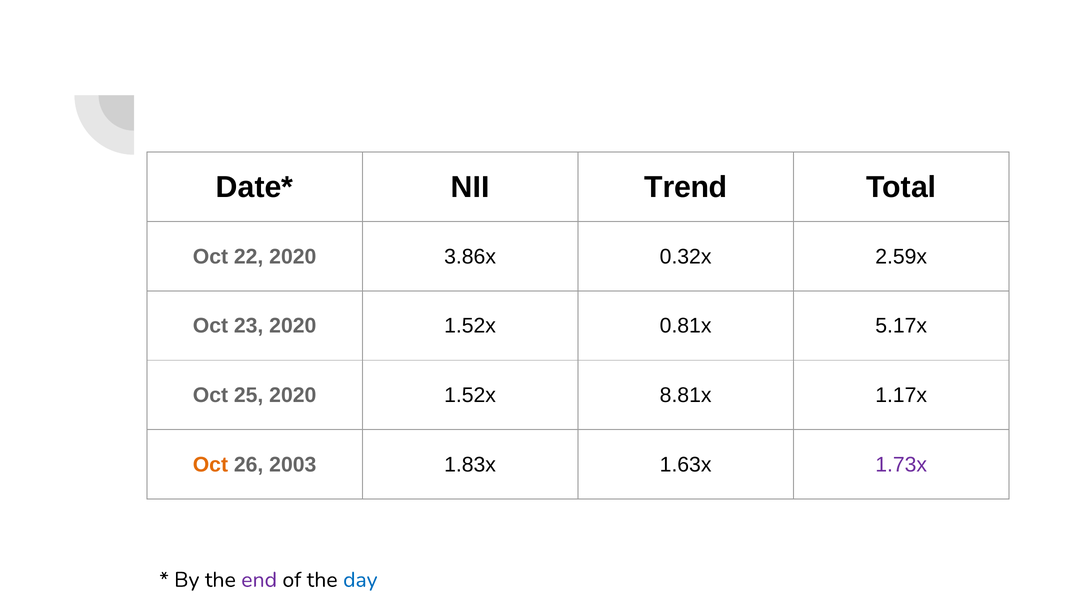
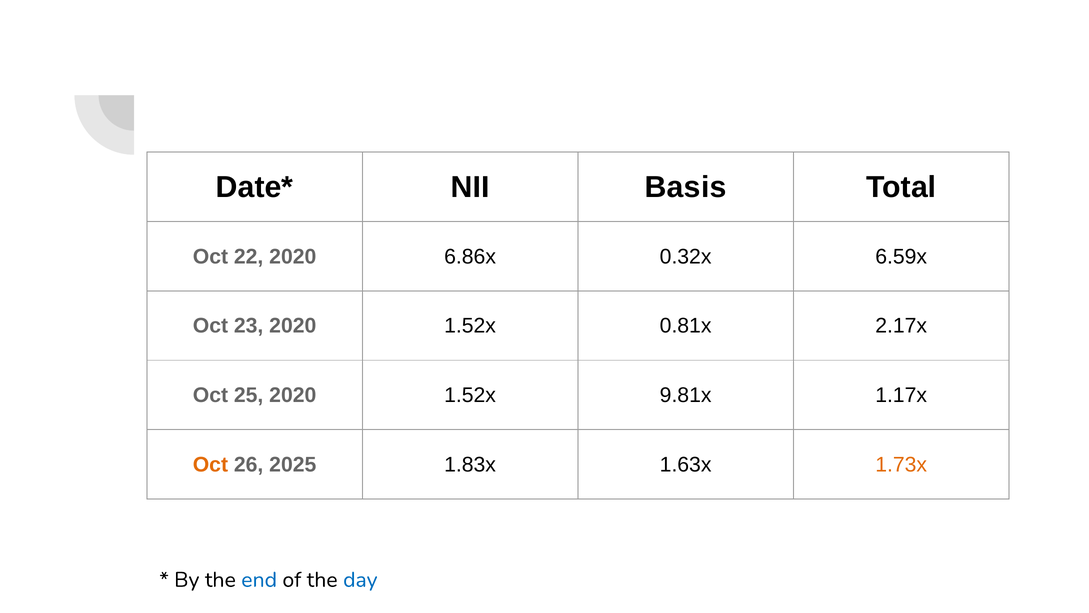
Trend: Trend -> Basis (686, 187)
3.86x: 3.86x -> 6.86x (470, 256)
2.59x: 2.59x -> 6.59x (901, 256)
5.17x: 5.17x -> 2.17x (901, 326)
8.81x: 8.81x -> 9.81x (686, 395)
2003: 2003 -> 2025 (293, 464)
1.73x colour: purple -> orange (901, 464)
end colour: purple -> blue (259, 579)
